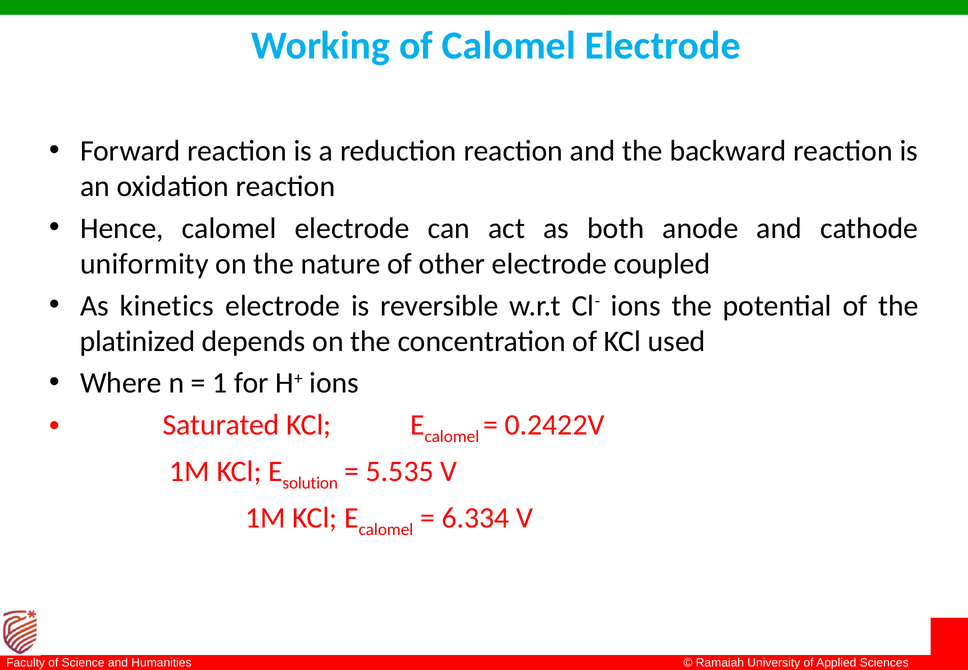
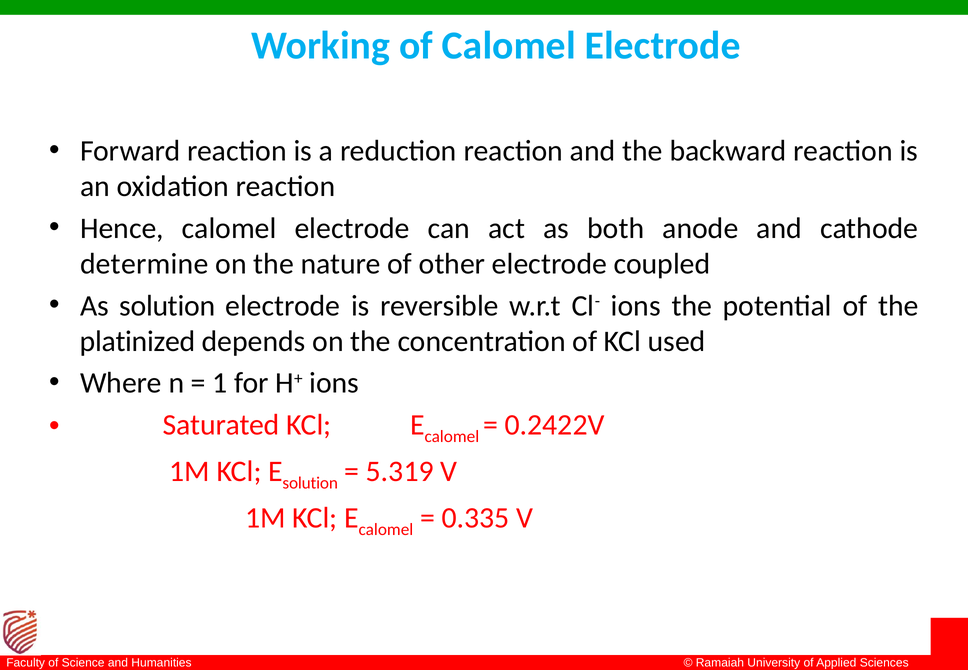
uniformity: uniformity -> determine (144, 264)
As kinetics: kinetics -> solution (167, 306)
5.535: 5.535 -> 5.319 (400, 472)
6.334: 6.334 -> 0.335 (476, 518)
